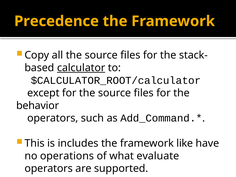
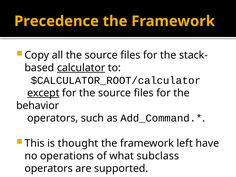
except underline: none -> present (43, 93)
includes: includes -> thought (78, 143)
like: like -> left (185, 143)
evaluate: evaluate -> subclass (158, 156)
